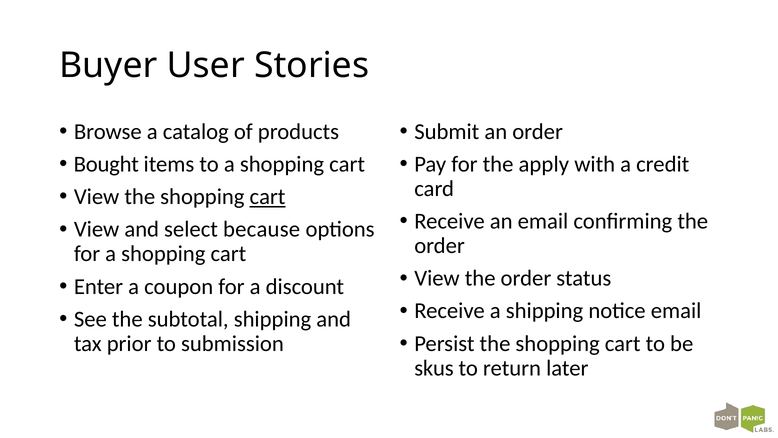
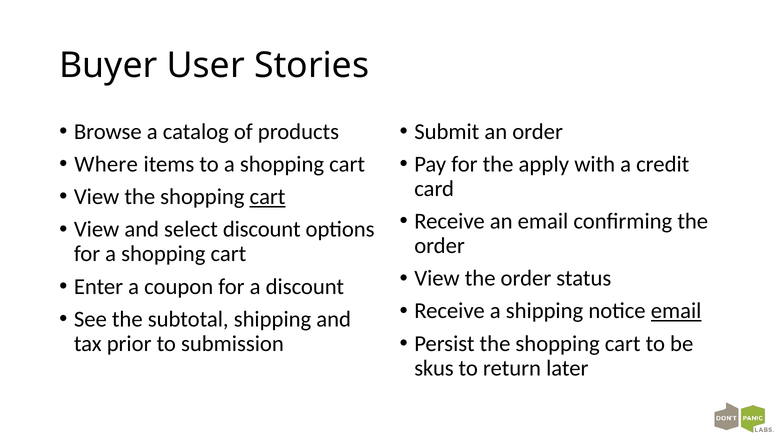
Bought: Bought -> Where (106, 164)
select because: because -> discount (262, 229)
email underline: none -> present (676, 311)
